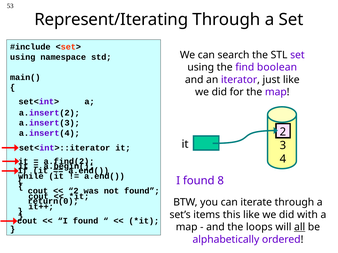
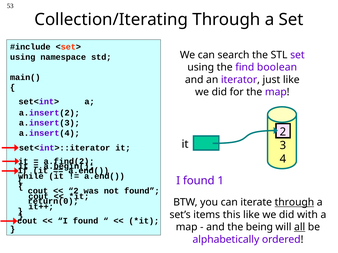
Represent/Iterating: Represent/Iterating -> Collection/Iterating (111, 19)
8: 8 -> 1 (221, 181)
through underline: none -> present (294, 203)
loops: loops -> being (259, 228)
